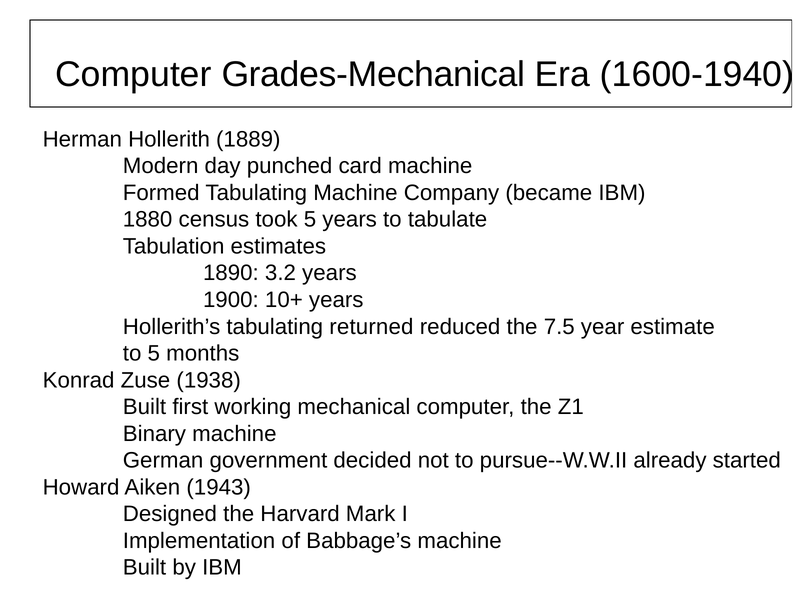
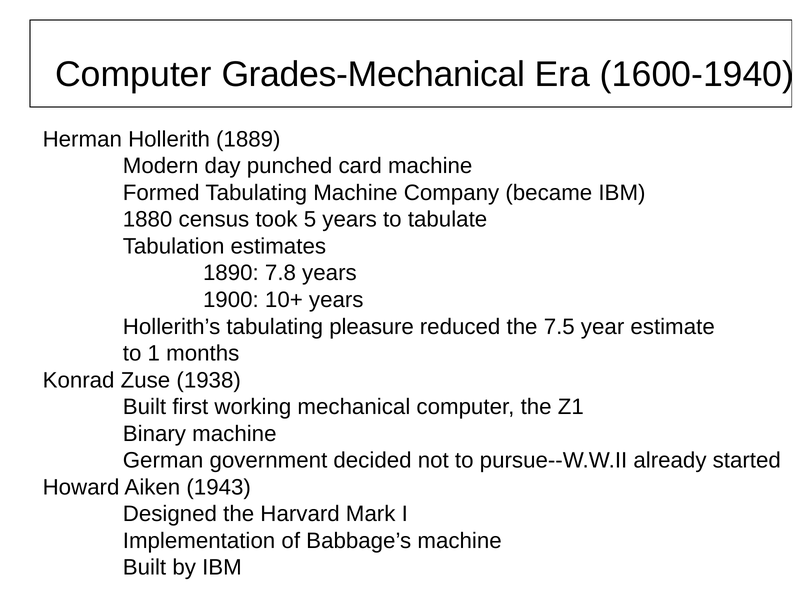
3.2: 3.2 -> 7.8 (280, 273)
returned: returned -> pleasure (372, 326)
to 5: 5 -> 1 (154, 353)
